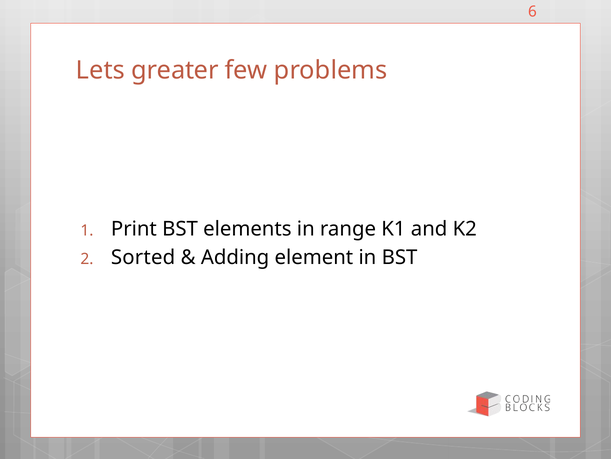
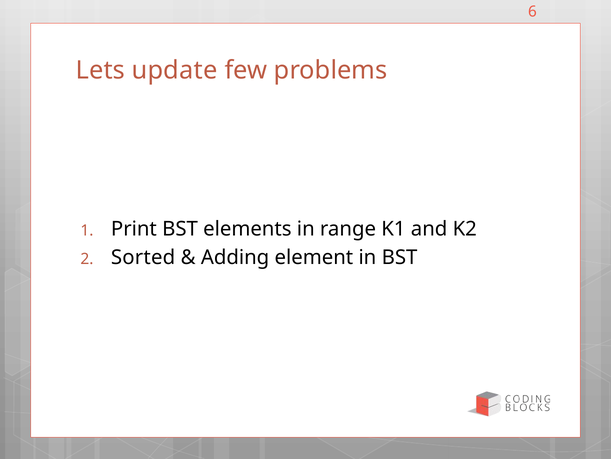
greater: greater -> update (175, 70)
